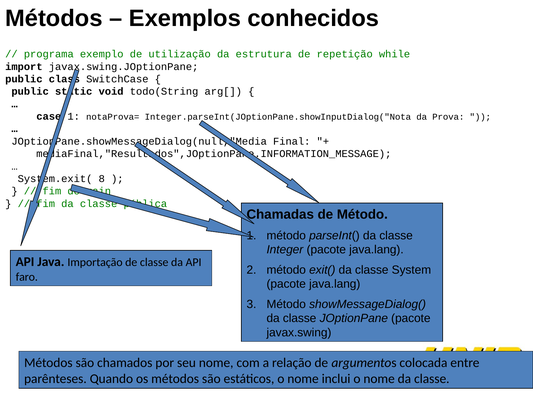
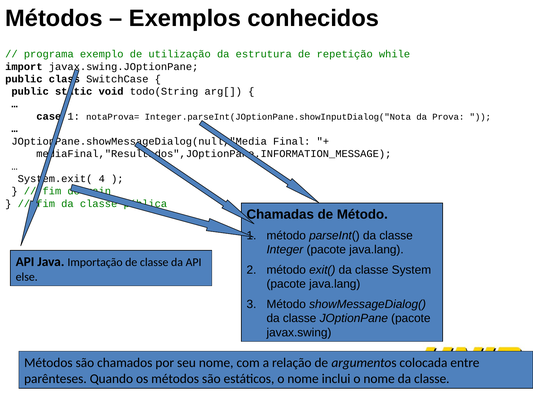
8: 8 -> 4 (102, 179)
faro: faro -> else (27, 277)
